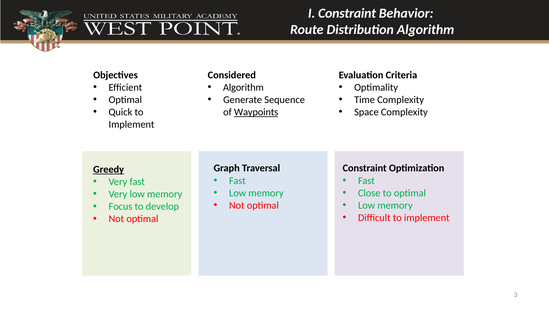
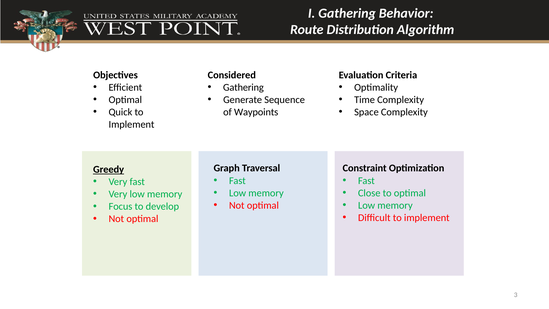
I Constraint: Constraint -> Gathering (347, 13)
Algorithm: Algorithm -> Gathering (243, 87)
Waypoints underline: present -> none (256, 112)
